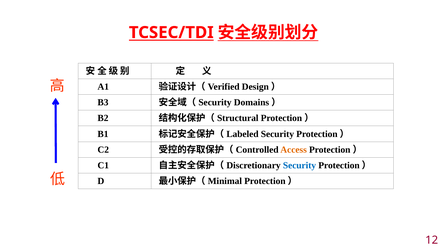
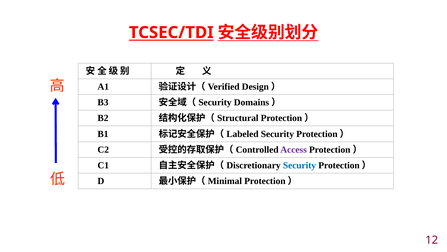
Access colour: orange -> purple (294, 149)
